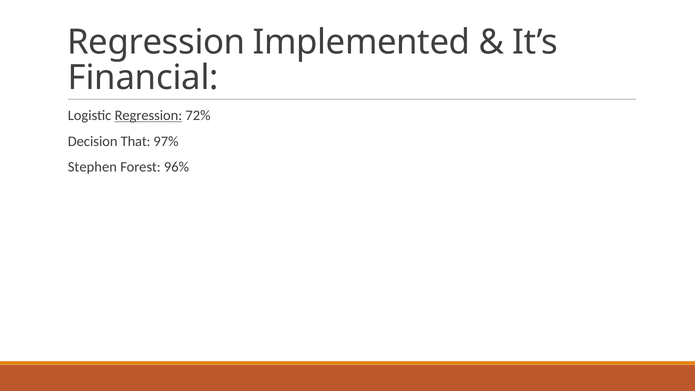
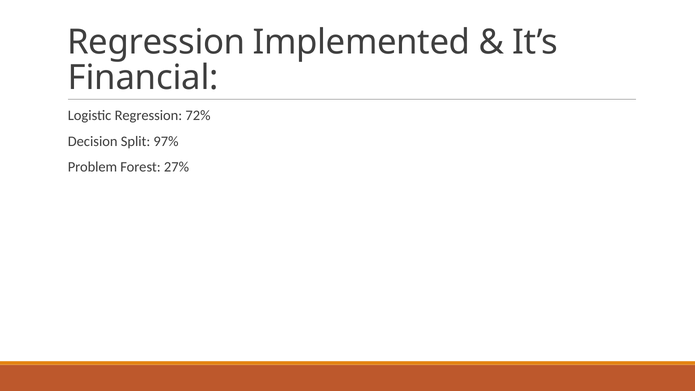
Regression underline: present -> none (148, 116)
That: That -> Split (136, 141)
Stephen: Stephen -> Problem (92, 167)
96%: 96% -> 27% (177, 167)
